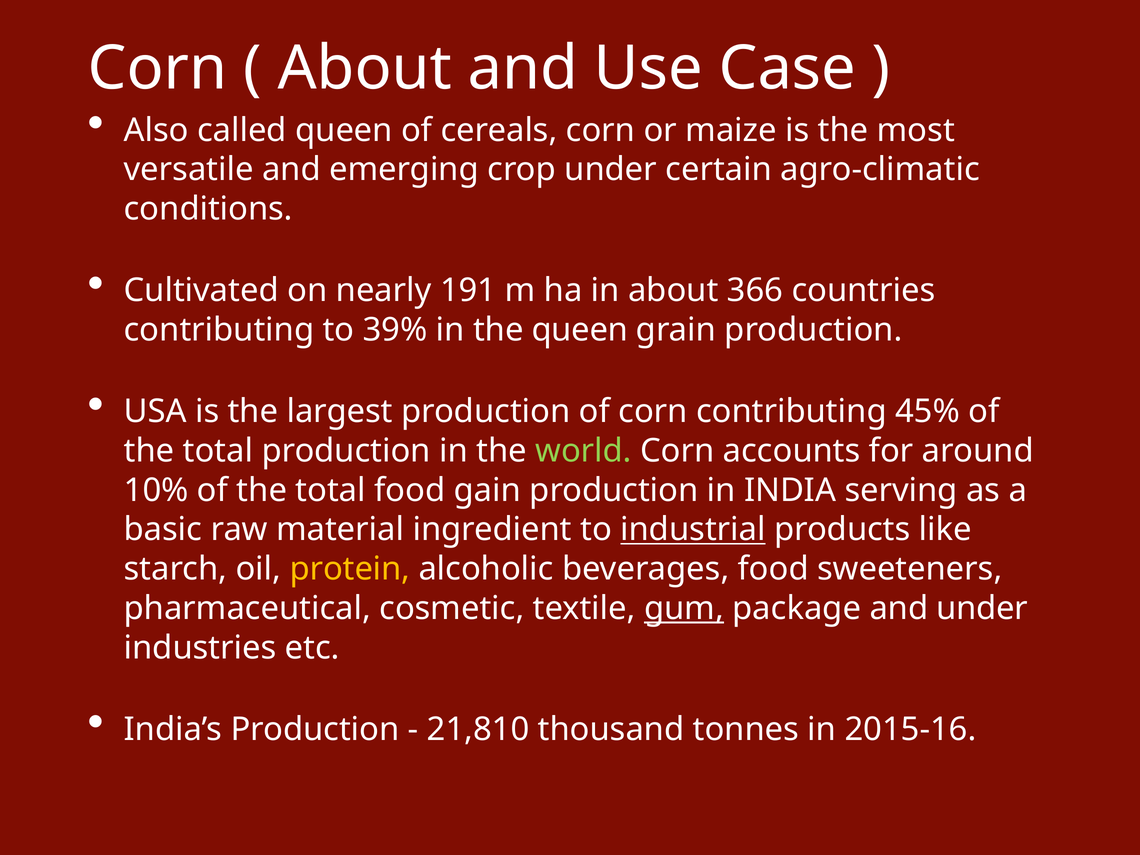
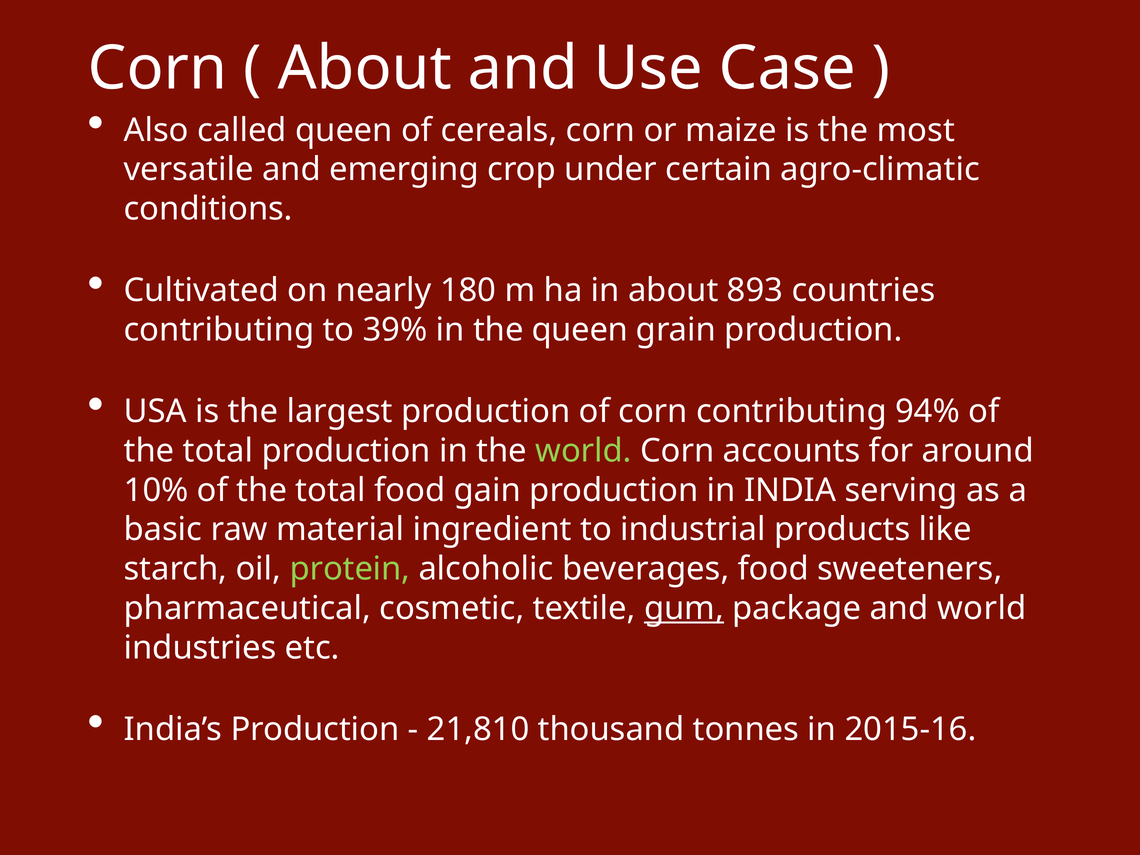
191: 191 -> 180 (468, 291)
366: 366 -> 893 (755, 291)
45%: 45% -> 94% (928, 412)
industrial underline: present -> none (693, 530)
protein colour: yellow -> light green (350, 569)
and under: under -> world (982, 608)
